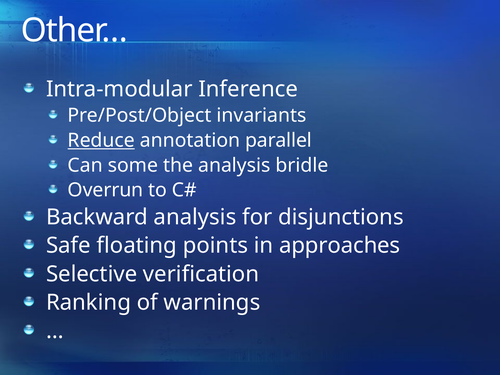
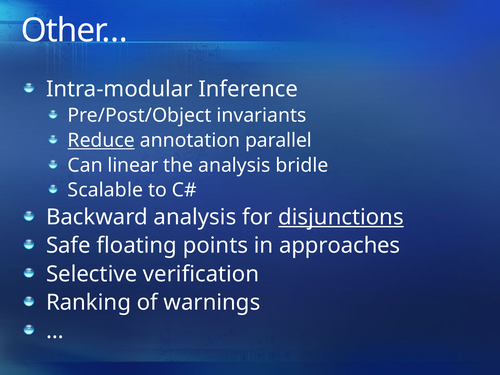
some: some -> linear (133, 165)
Overrun: Overrun -> Scalable (105, 190)
disjunctions underline: none -> present (341, 217)
